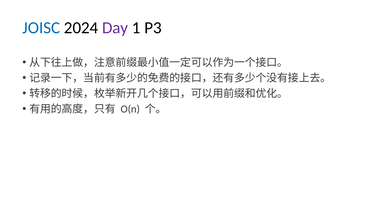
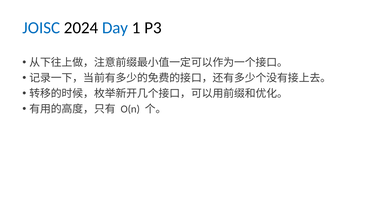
Day colour: purple -> blue (115, 28)
